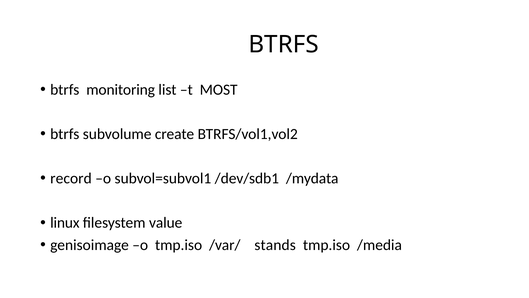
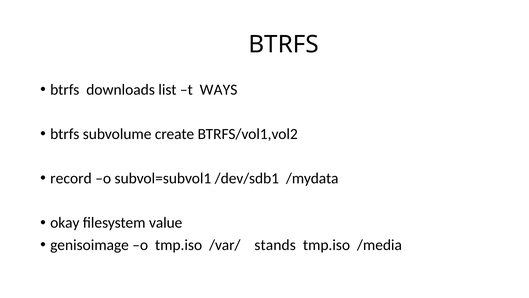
monitoring: monitoring -> downloads (121, 89)
MOST: MOST -> WAYS (219, 89)
linux: linux -> okay (65, 223)
